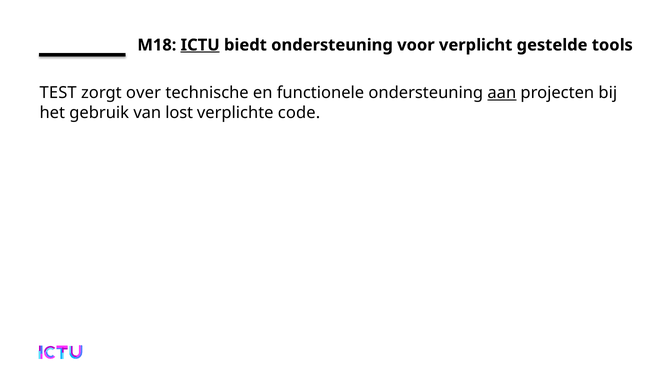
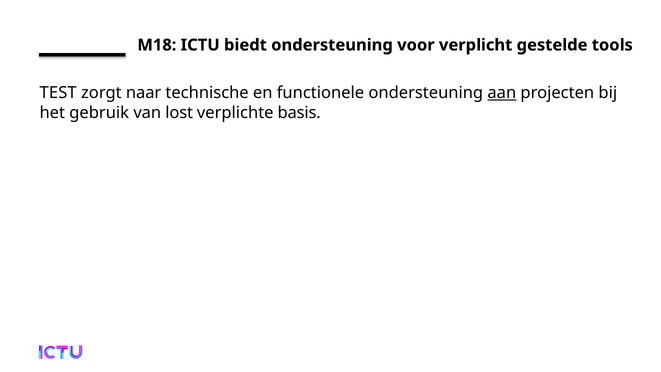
ICTU underline: present -> none (200, 45)
over: over -> naar (144, 93)
code: code -> basis (299, 113)
